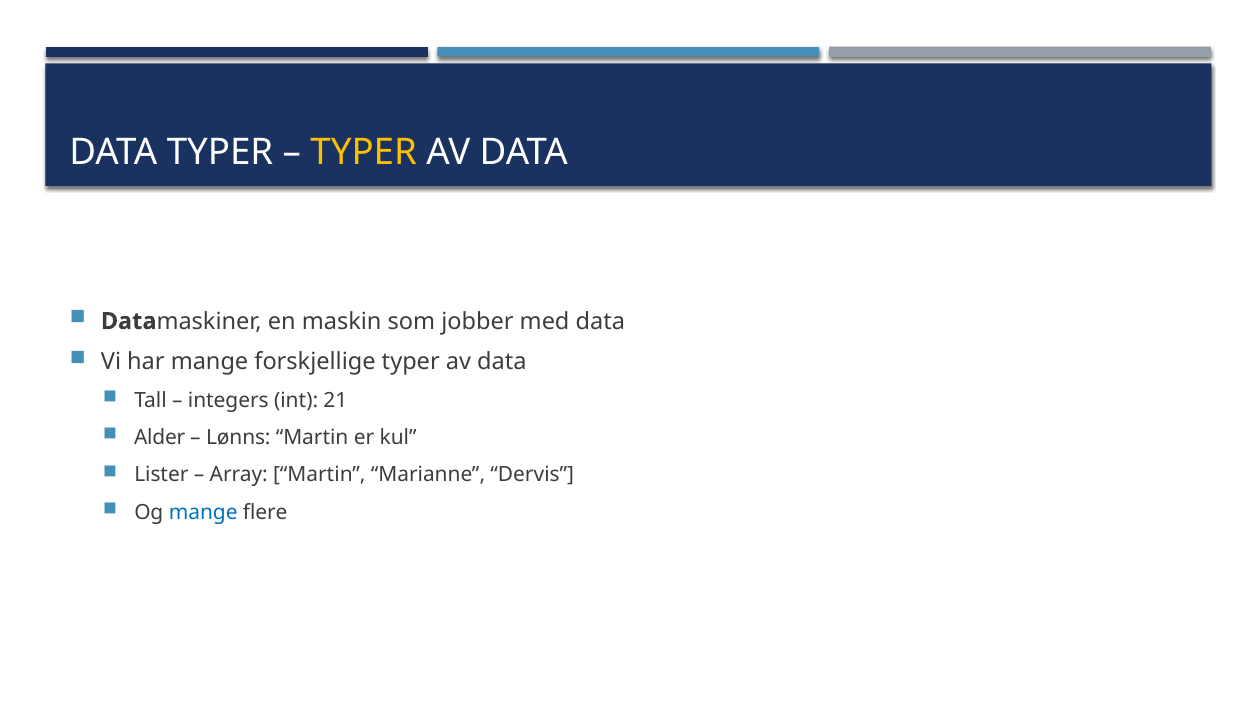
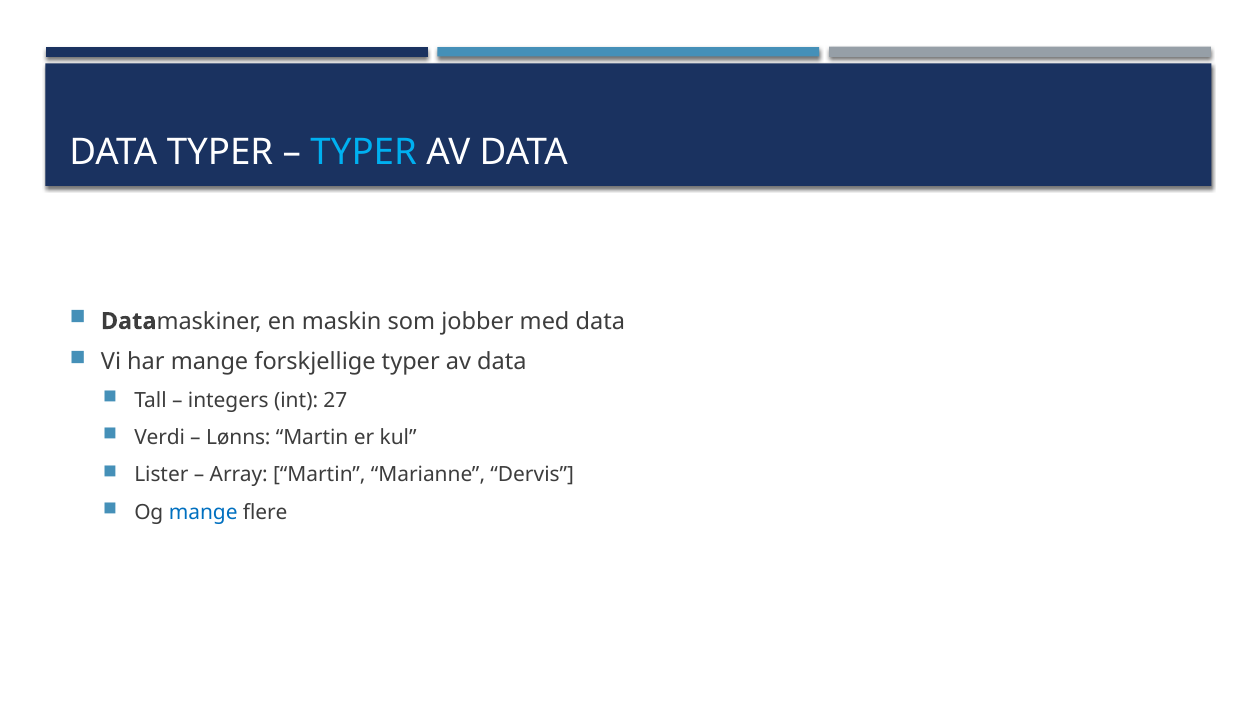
TYPER colour: yellow -> light blue (364, 153)
21: 21 -> 27 (335, 401)
Alder: Alder -> Verdi (160, 438)
